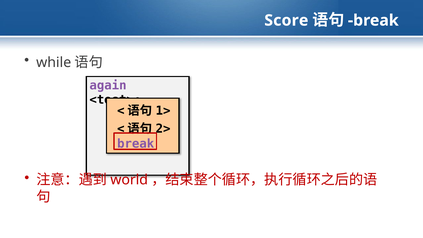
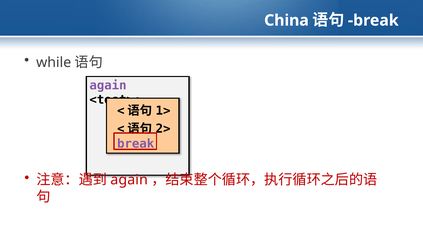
Score: Score -> China (286, 20)
world: world -> again (129, 180)
